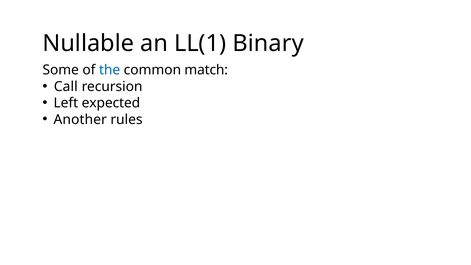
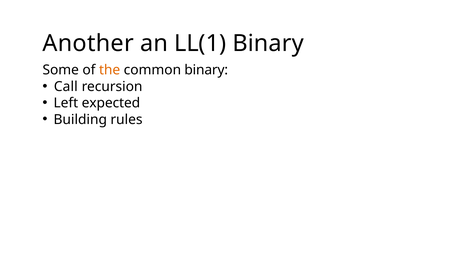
Nullable: Nullable -> Another (88, 43)
the colour: blue -> orange (110, 70)
common match: match -> binary (206, 70)
Another: Another -> Building (80, 120)
